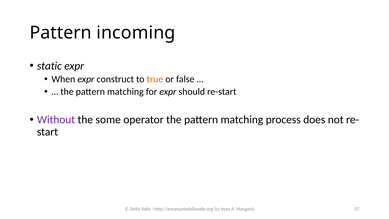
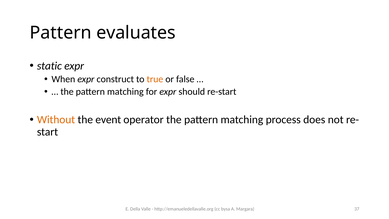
incoming: incoming -> evaluates (136, 33)
Without colour: purple -> orange (56, 120)
some: some -> event (108, 120)
